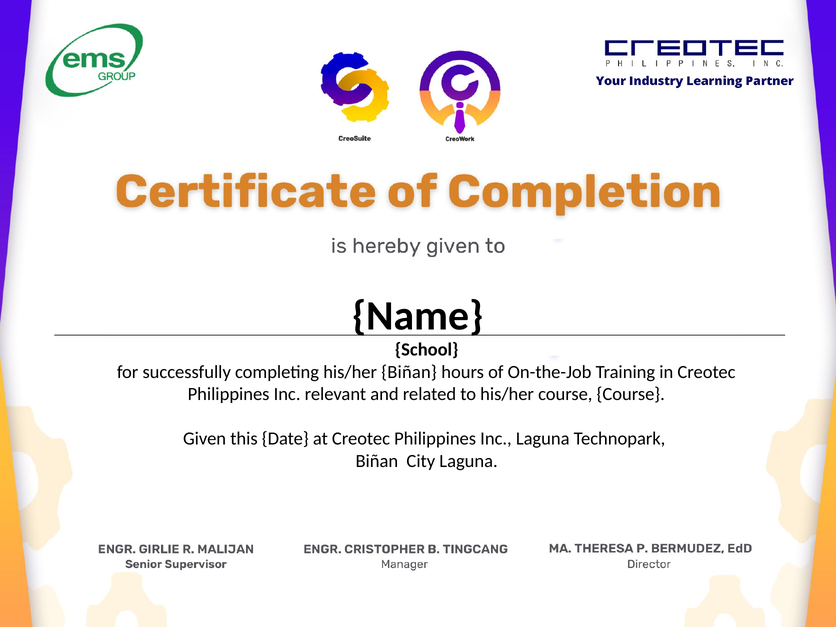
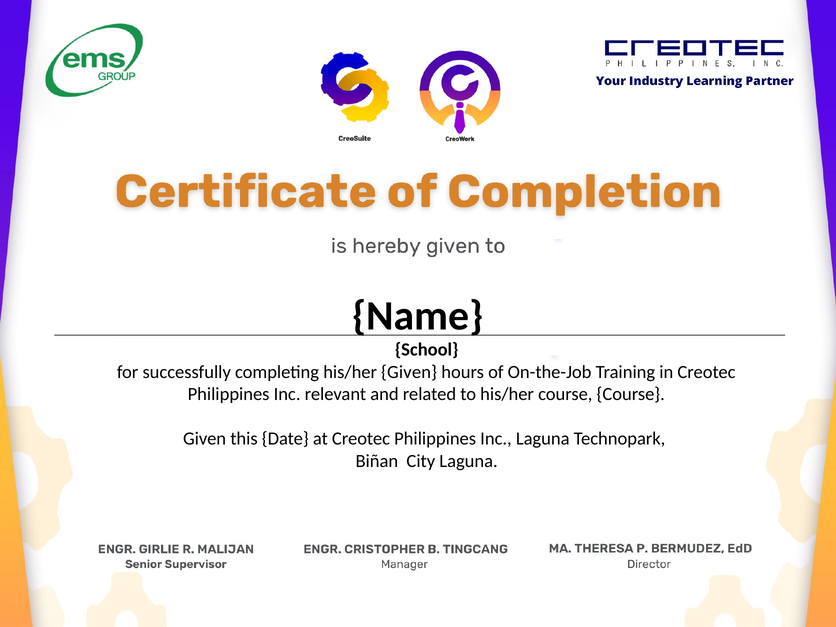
his/her Biñan: Biñan -> Given (409, 372)
